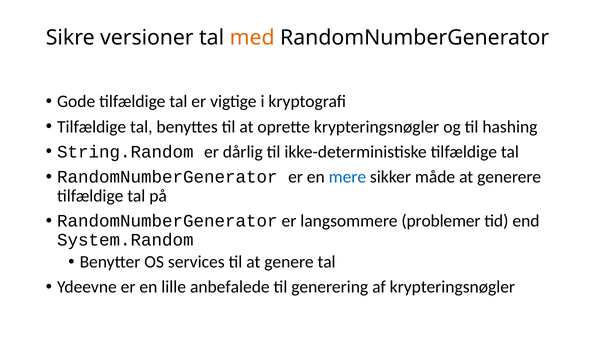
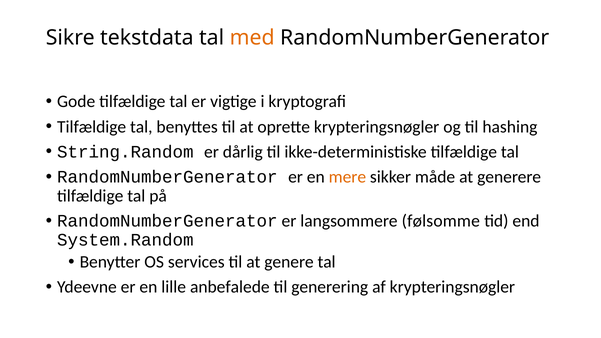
versioner: versioner -> tekstdata (147, 38)
mere colour: blue -> orange (347, 177)
problemer: problemer -> følsomme (441, 221)
